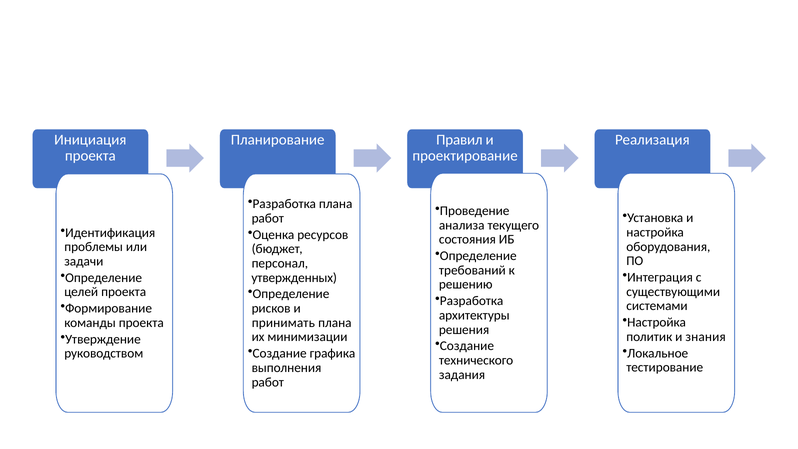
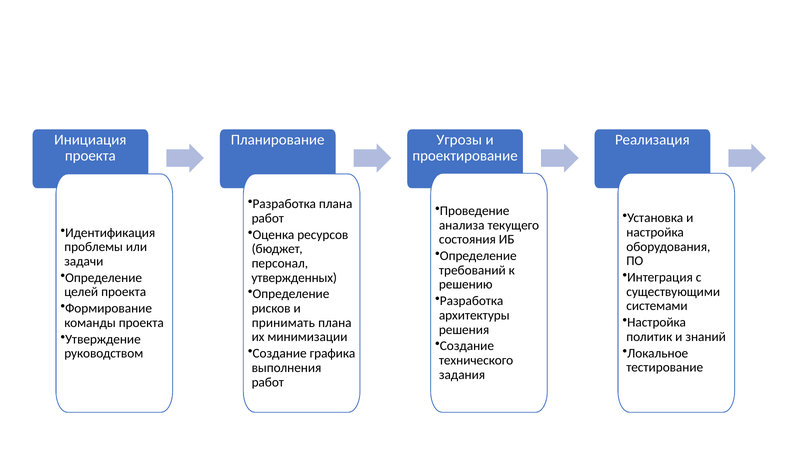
Правил: Правил -> Угрозы (459, 140)
знания: знания -> знаний (706, 337)
